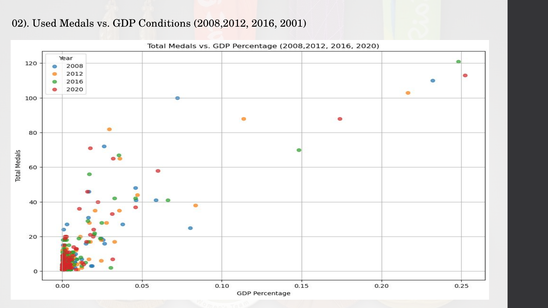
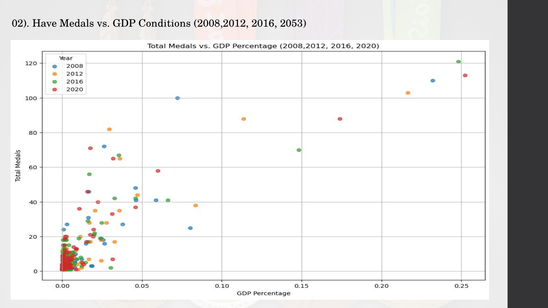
Used: Used -> Have (45, 23)
2001: 2001 -> 2053 (293, 23)
